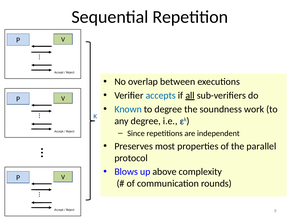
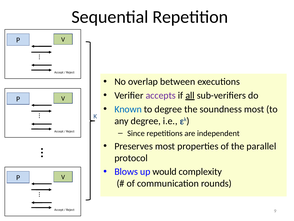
accepts colour: blue -> purple (161, 95)
soundness work: work -> most (254, 109)
above: above -> would (165, 171)
